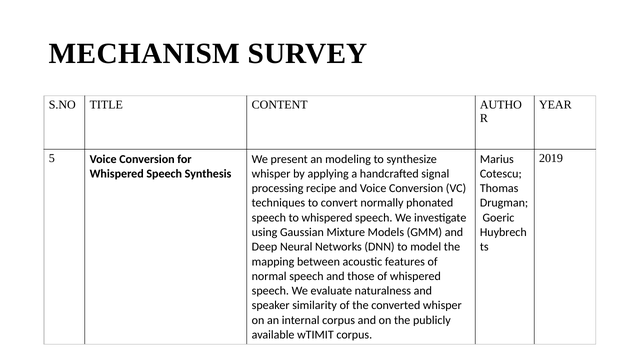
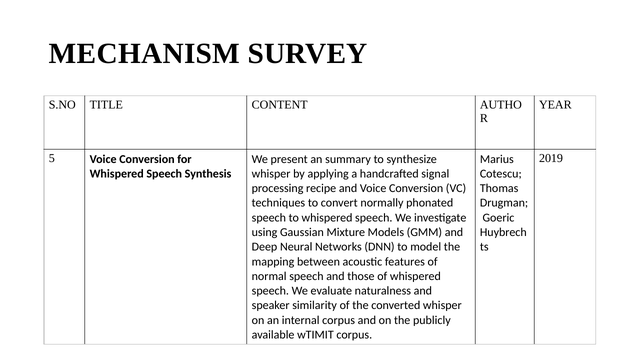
modeling: modeling -> summary (348, 159)
